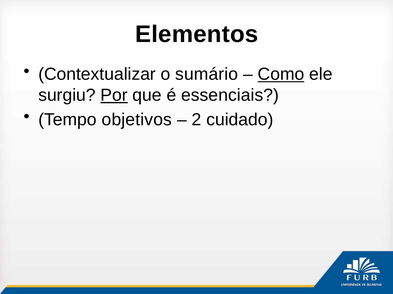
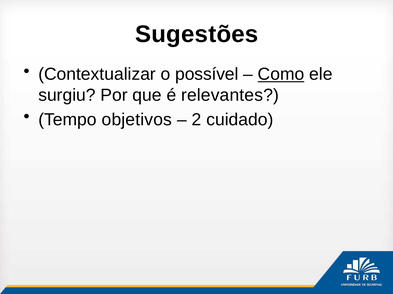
Elementos: Elementos -> Sugestões (197, 34)
sumário: sumário -> possível (207, 74)
Por underline: present -> none (114, 95)
essenciais: essenciais -> relevantes (230, 95)
